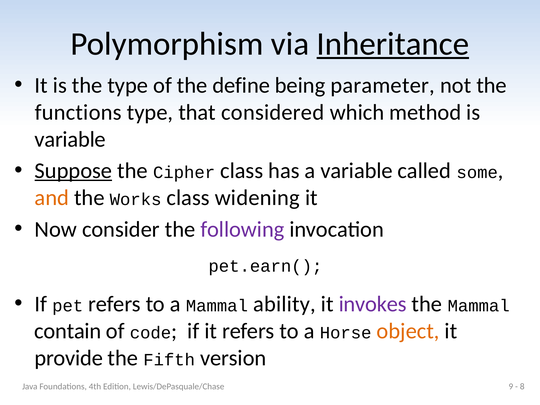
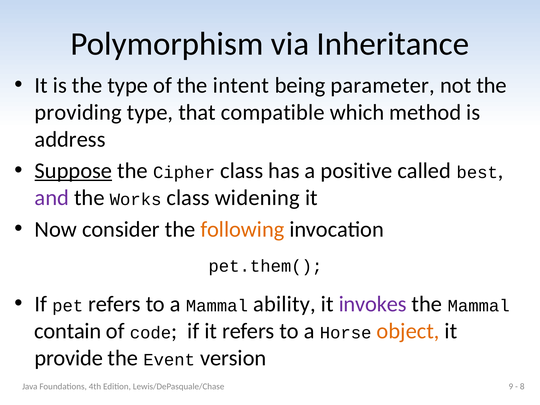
Inheritance underline: present -> none (393, 44)
define: define -> intent (241, 85)
functions: functions -> providing (78, 112)
considered: considered -> compatible (273, 112)
variable: variable -> address (70, 139)
a variable: variable -> positive (356, 171)
some: some -> best (477, 173)
and colour: orange -> purple (52, 198)
following colour: purple -> orange (242, 229)
pet.earn(: pet.earn( -> pet.them( (265, 266)
Fifth: Fifth -> Event (169, 360)
